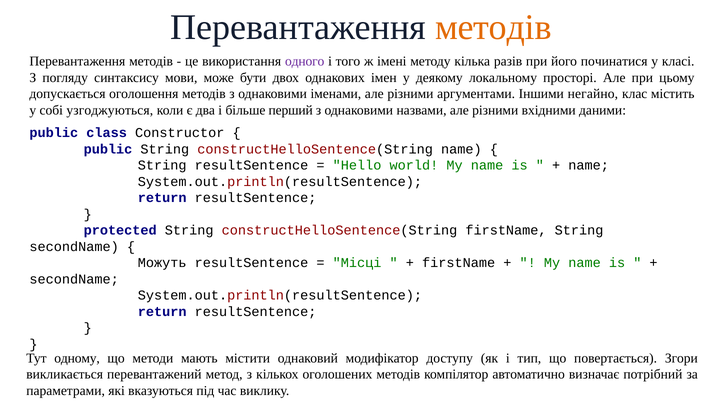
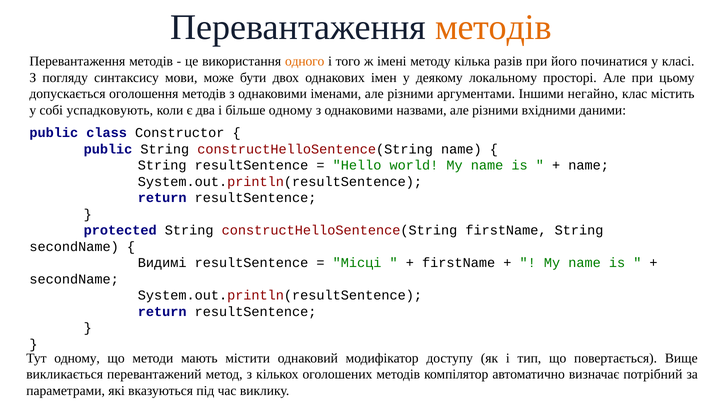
одного colour: purple -> orange (305, 61)
узгоджуються: узгоджуються -> успадковують (110, 110)
більше перший: перший -> одному (291, 110)
Можуть: Можуть -> Видимі (162, 263)
Згори: Згори -> Вище (681, 358)
